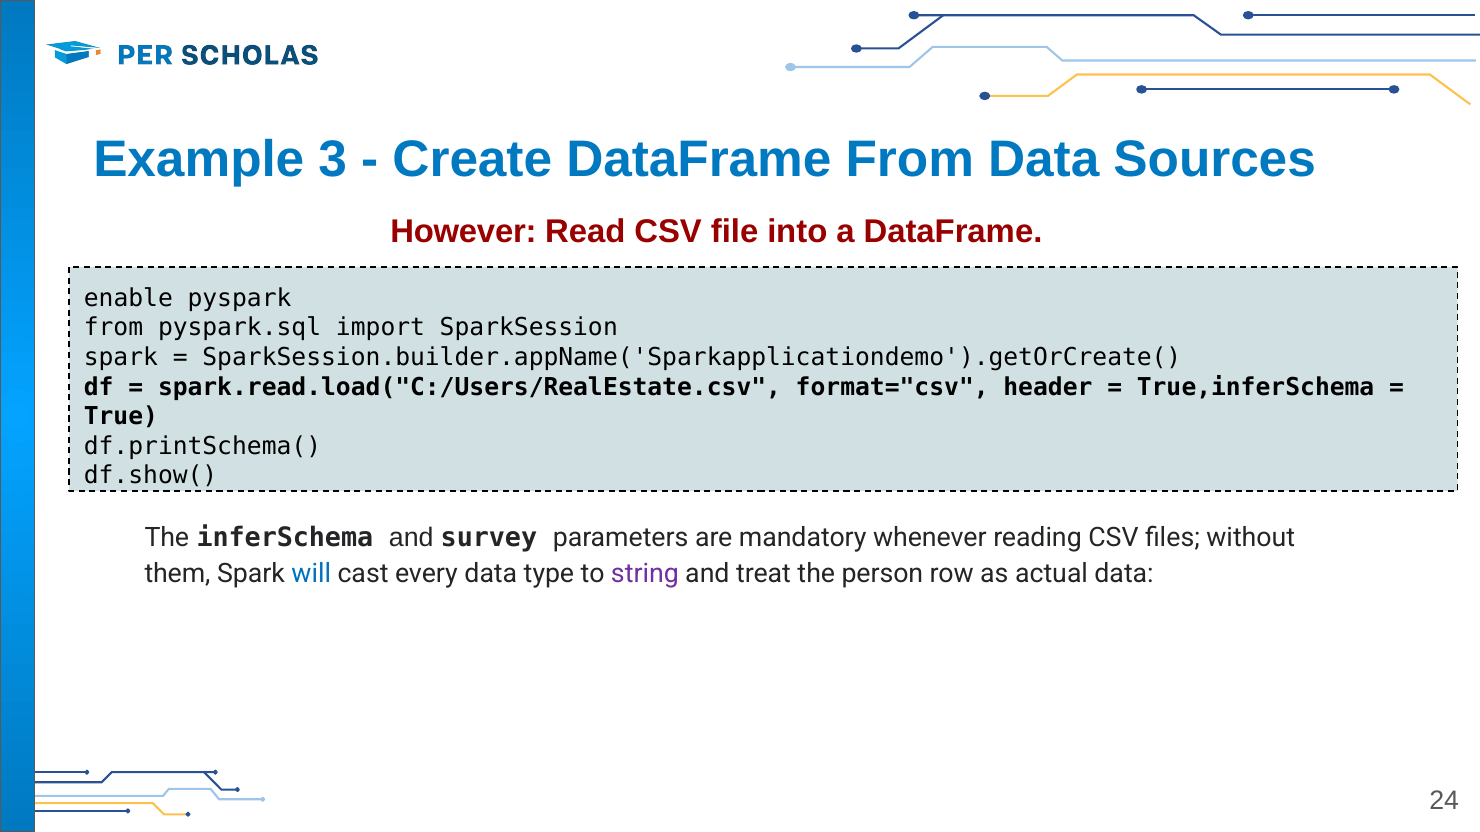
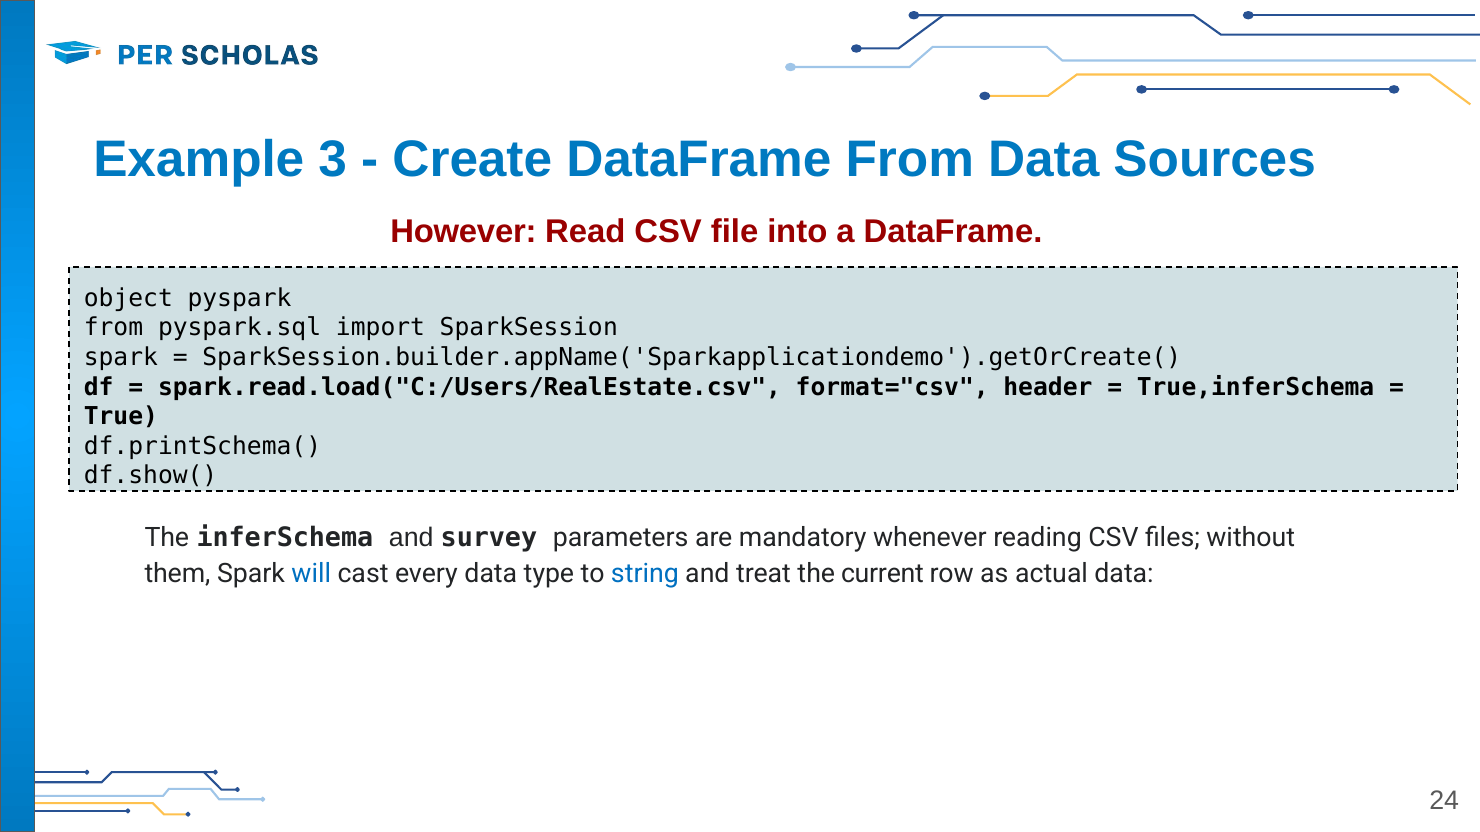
enable: enable -> object (128, 298)
string colour: purple -> blue (645, 574)
person: person -> current (882, 574)
